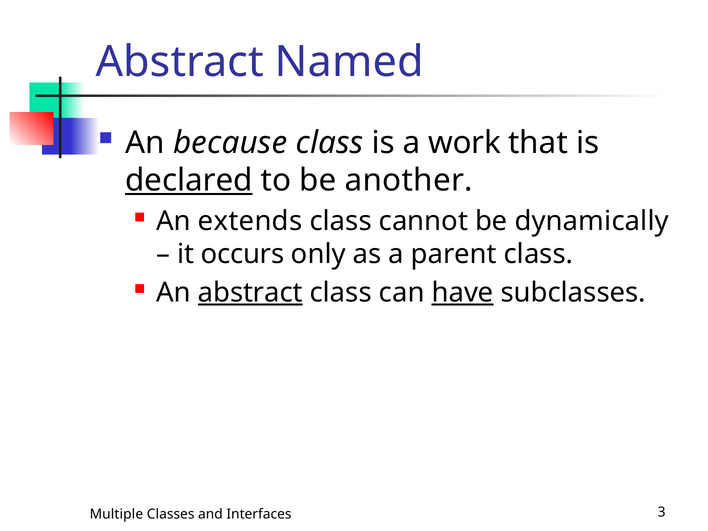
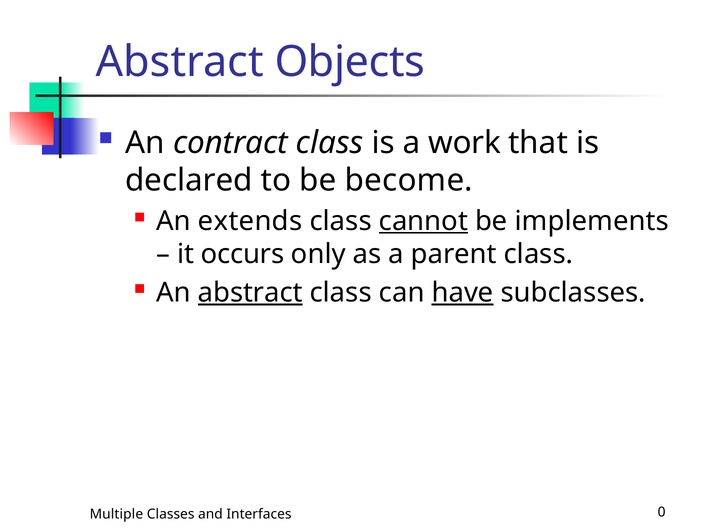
Named: Named -> Objects (350, 62)
because: because -> contract (230, 143)
declared underline: present -> none (189, 180)
another: another -> become (409, 180)
cannot underline: none -> present (423, 221)
dynamically: dynamically -> implements (592, 221)
3: 3 -> 0 (662, 512)
